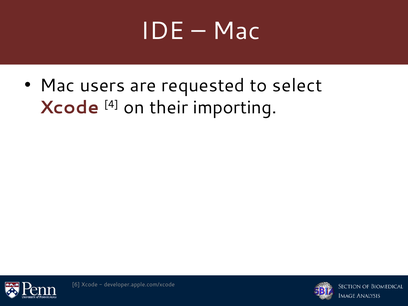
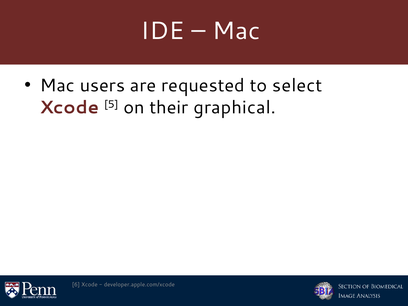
4: 4 -> 5 (111, 104)
importing: importing -> graphical (235, 107)
